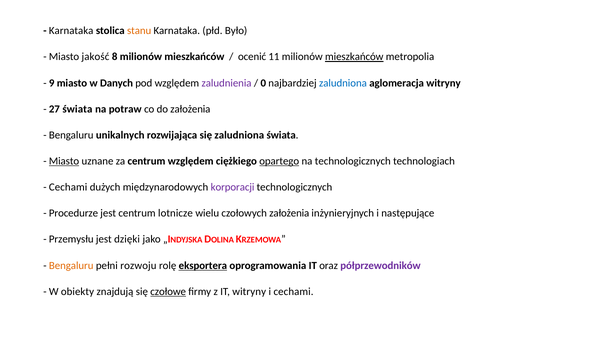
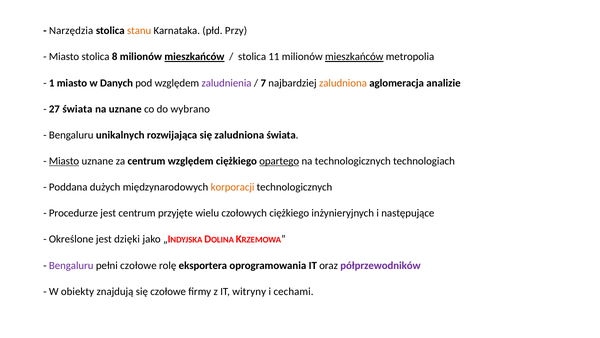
Karnataka: Karnataka -> Narzędzia (71, 31)
Było: Było -> Przy (236, 31)
Miasto jakość: jakość -> stolica (96, 57)
mieszkańców underline: none -> present (194, 57)
ocenić: ocenić -> stolica (252, 57)
9: 9 -> 1 (52, 83)
0: 0 -> 7 (263, 83)
zaludniona colour: blue -> orange (343, 83)
aglomeracja witryny: witryny -> analizie (444, 83)
na potraw: potraw -> uznane (125, 109)
do założenia: założenia -> wybrano (190, 109)
Cechami: Cechami -> Poddana (68, 187)
korporacji colour: purple -> orange (233, 187)
lotnicze: lotnicze -> przyjęte (176, 213)
czołowych założenia: założenia -> ciężkiego (289, 213)
Przemysłu: Przemysłu -> Określone (71, 239)
Bengaluru colour: orange -> purple (71, 265)
pełni rozwoju: rozwoju -> czołowe (138, 265)
eksportera underline: present -> none (203, 265)
czołowe underline: present -> none (168, 291)
